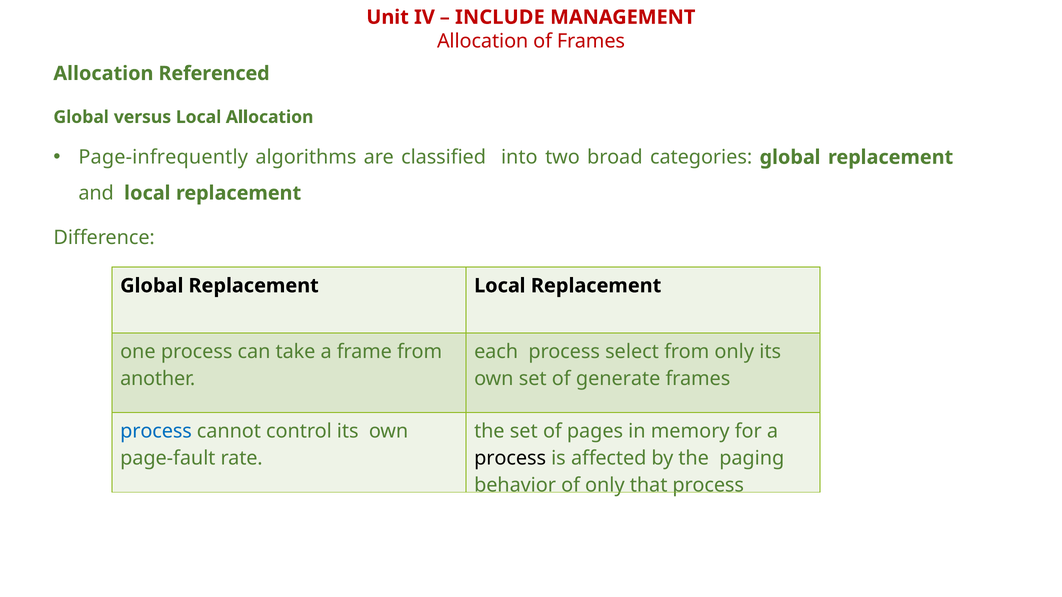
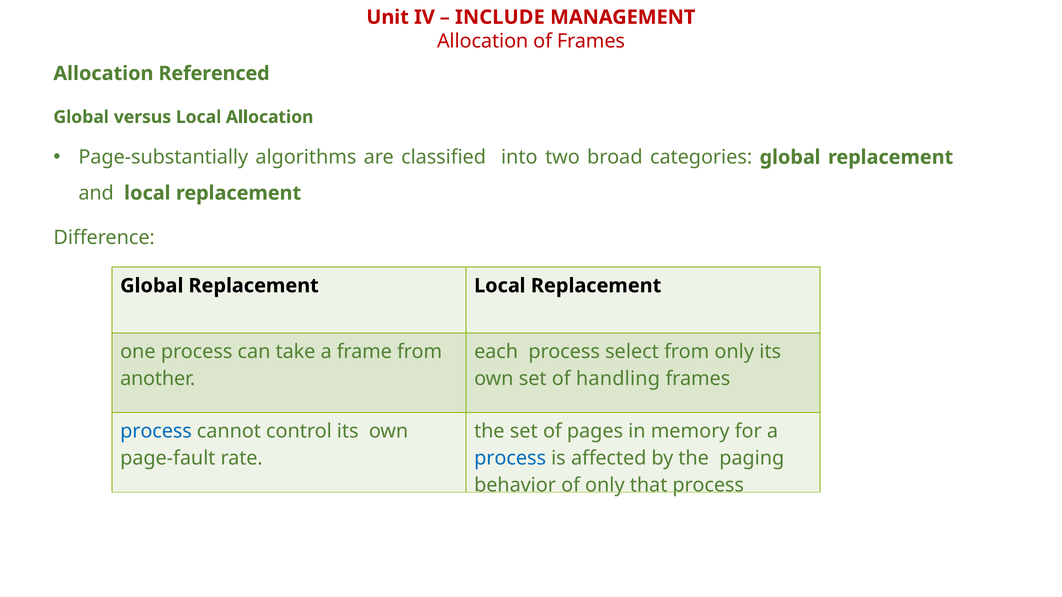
Page-infrequently: Page-infrequently -> Page-substantially (163, 157)
generate: generate -> handling (618, 379)
process colour: black -> blue (510, 459)
